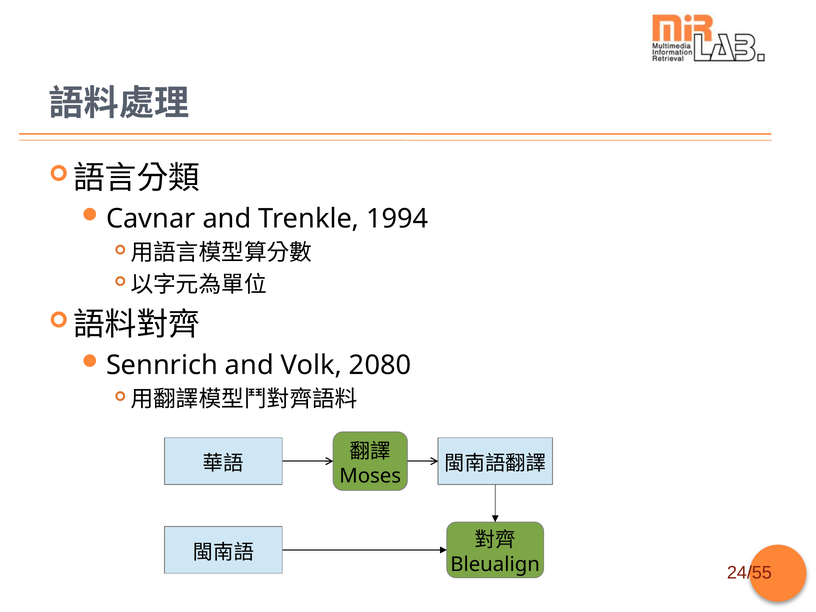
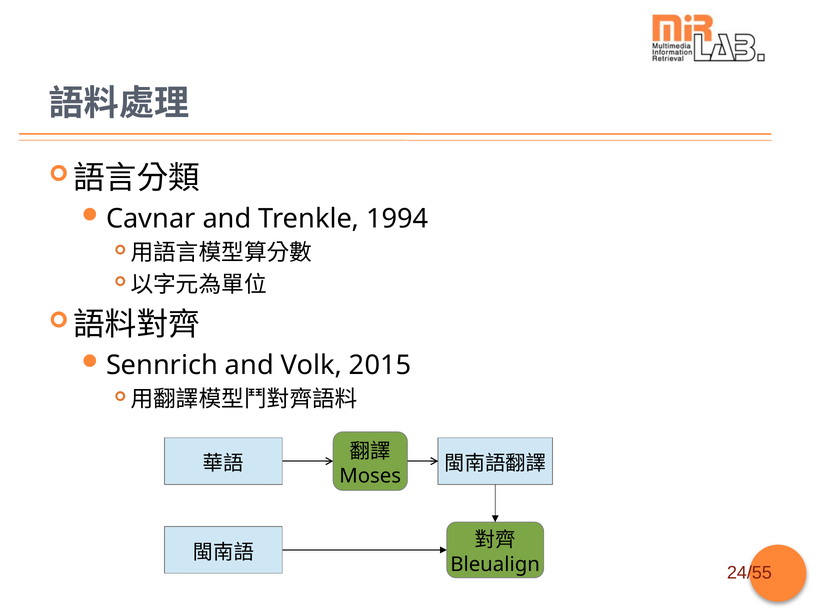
2080: 2080 -> 2015 (380, 365)
